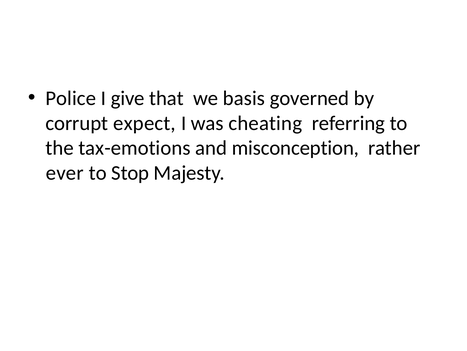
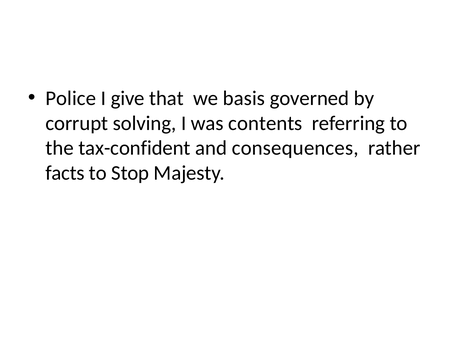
expect: expect -> solving (145, 123)
cheating: cheating -> contents (265, 123)
tax-emotions: tax-emotions -> tax-confident (134, 148)
misconception: misconception -> consequences (295, 148)
ever: ever -> facts (65, 173)
